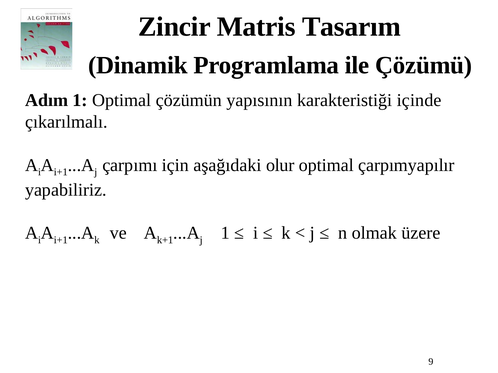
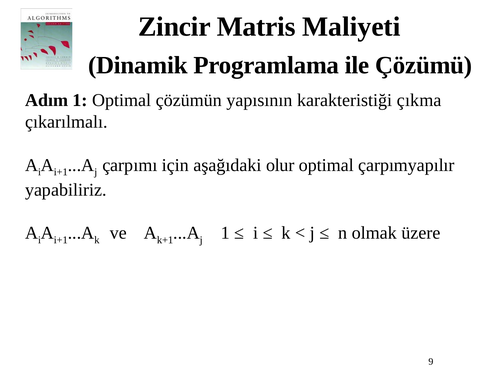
Tasarım: Tasarım -> Maliyeti (351, 27)
içinde: içinde -> çıkma (419, 100)
